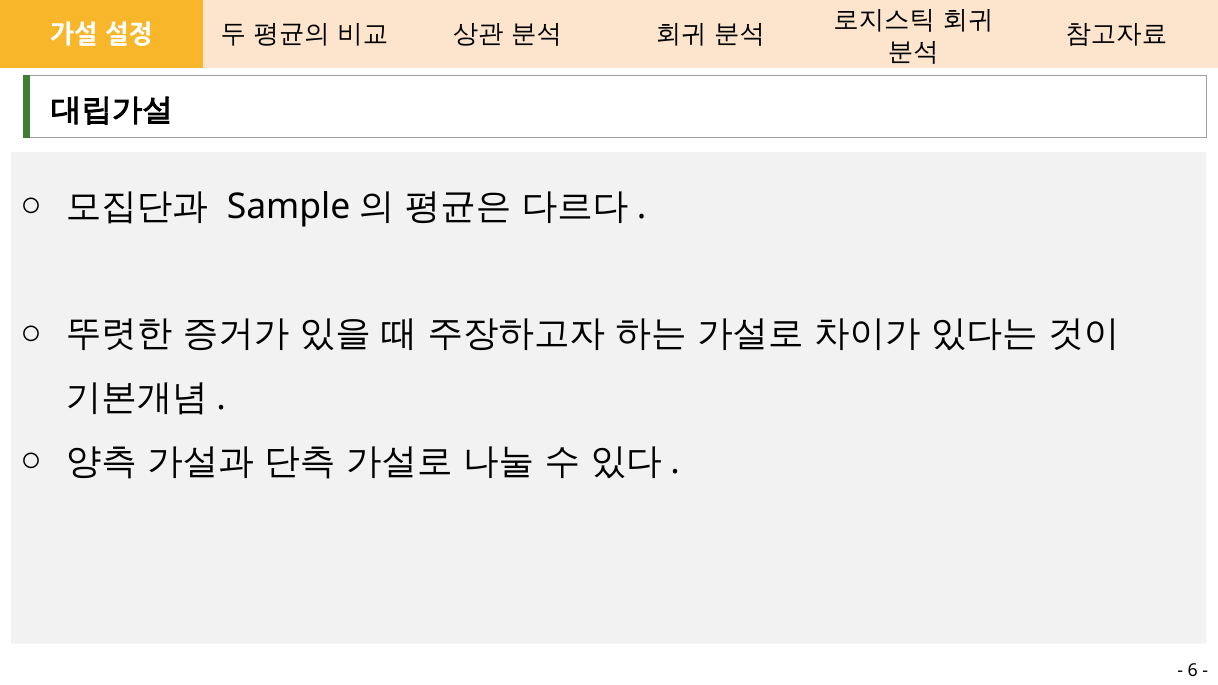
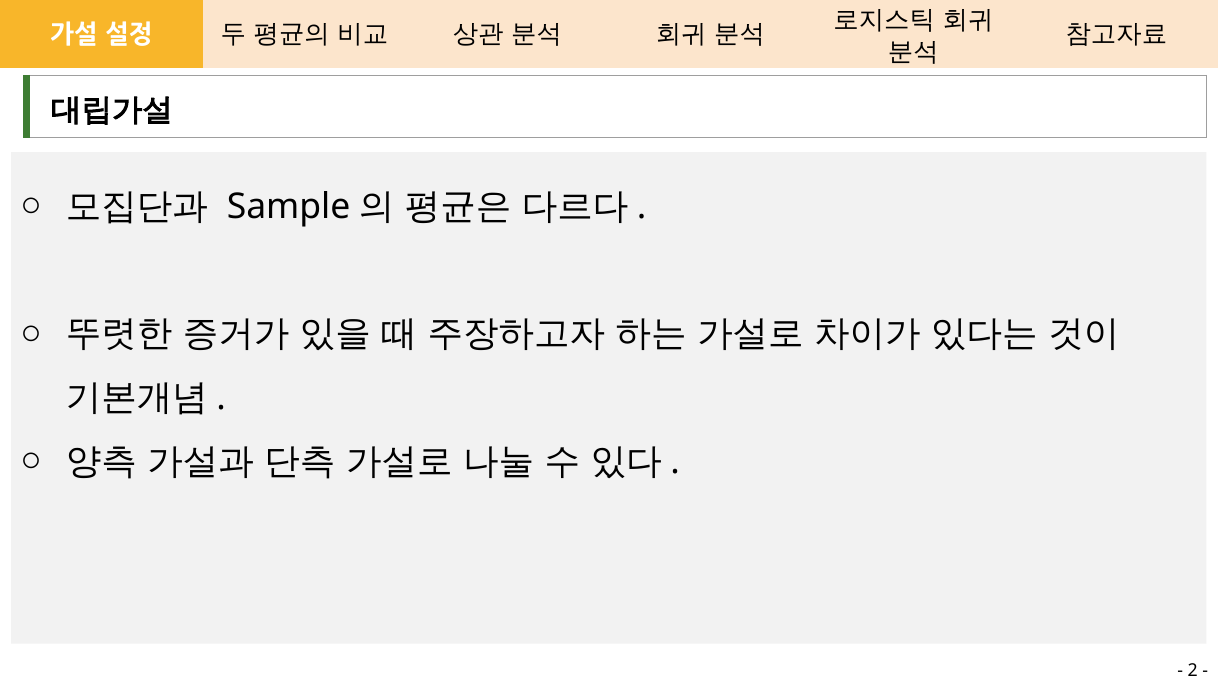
6: 6 -> 2 (1193, 671)
